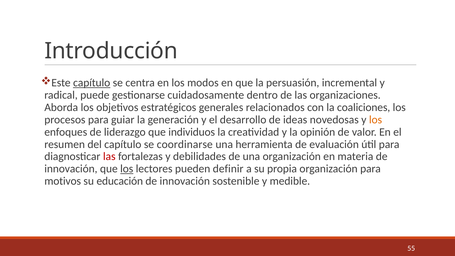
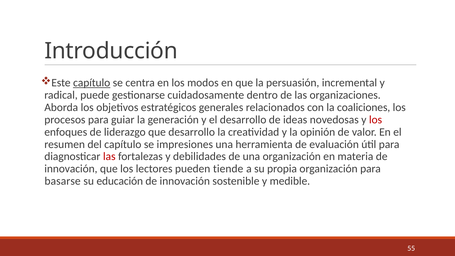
los colour: orange -> red (376, 120)
que individuos: individuos -> desarrollo (192, 132)
coordinarse: coordinarse -> impresiones (185, 144)
los underline: present -> none (127, 169)
definir: definir -> tiende (228, 169)
motivos: motivos -> basarse (63, 181)
